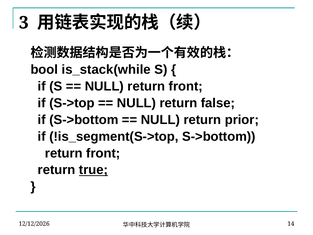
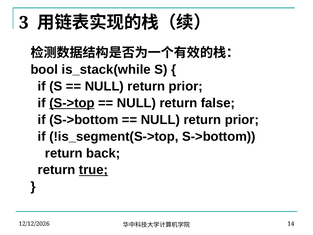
front: front -> prior (186, 86)
S->top underline: none -> present (72, 103)
front: front -> back (103, 153)
